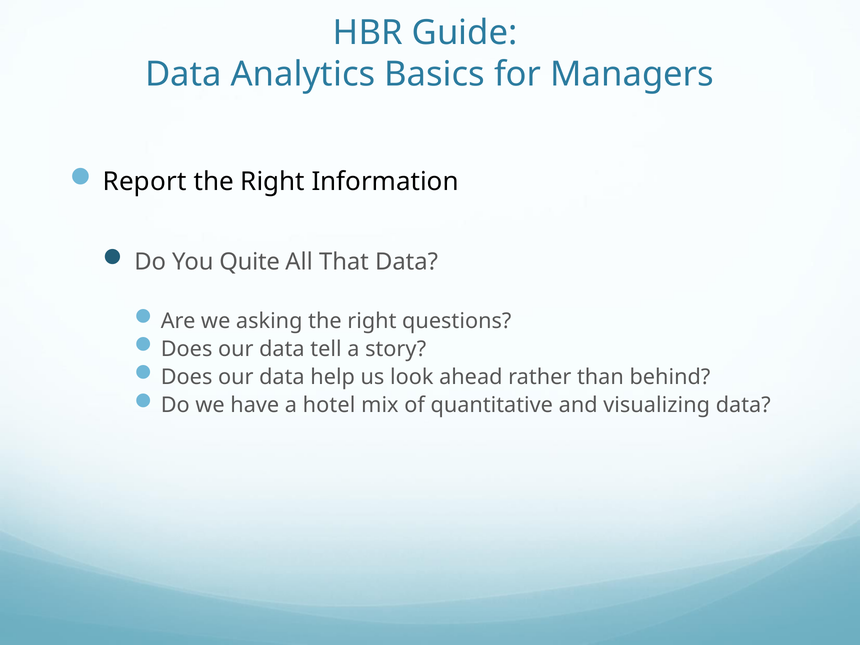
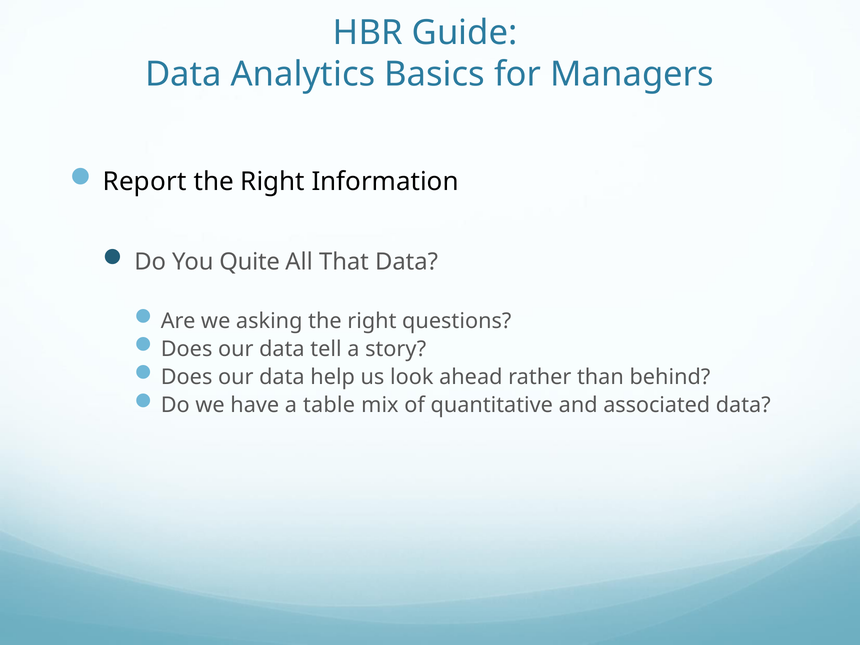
hotel: hotel -> table (329, 405)
visualizing: visualizing -> associated (657, 405)
